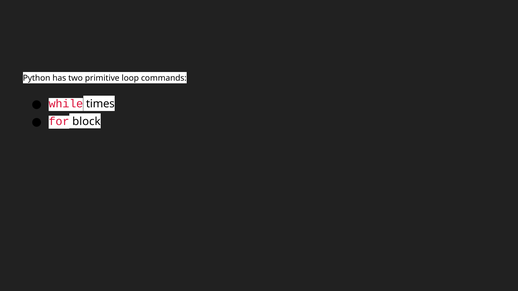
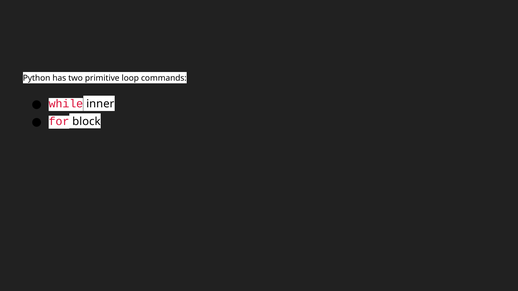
times: times -> inner (100, 104)
